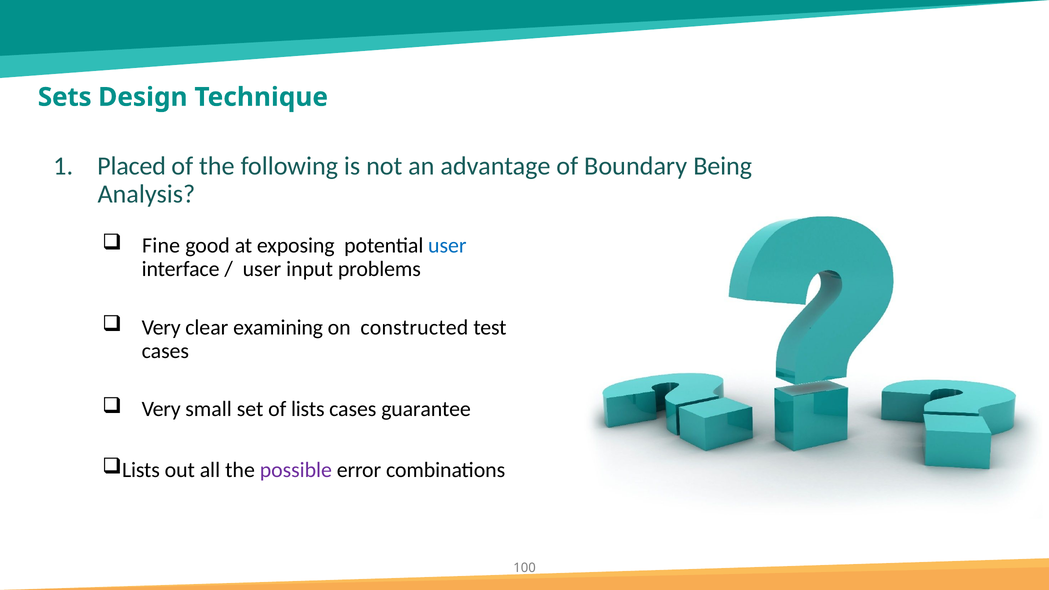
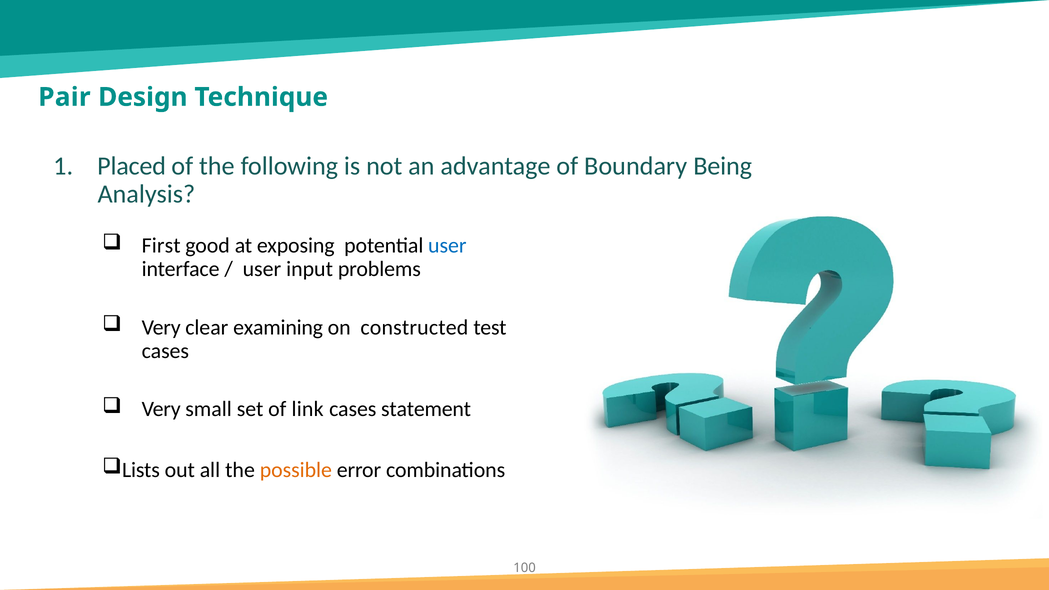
Sets: Sets -> Pair (64, 97)
Fine: Fine -> First (161, 246)
of lists: lists -> link (308, 409)
guarantee: guarantee -> statement (426, 409)
possible colour: purple -> orange (296, 470)
